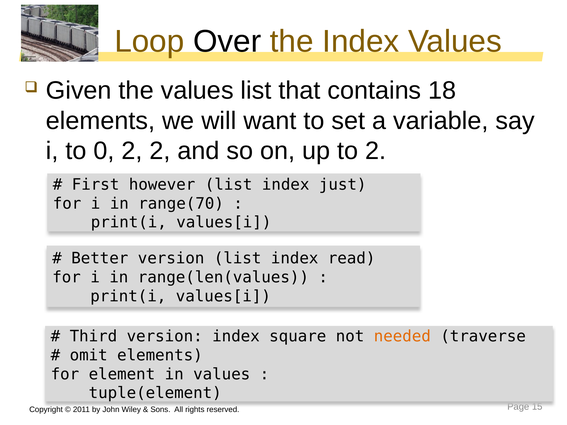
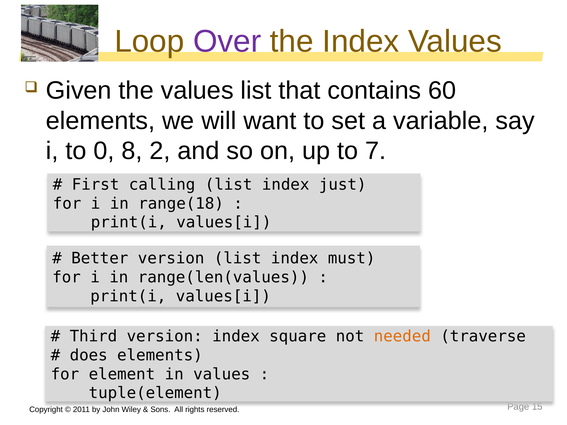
Over colour: black -> purple (227, 41)
18: 18 -> 60 (442, 91)
0 2: 2 -> 8 (132, 151)
to 2: 2 -> 7 (376, 151)
however: however -> calling (162, 185)
range(70: range(70 -> range(18 (181, 204)
read: read -> must (352, 259)
omit: omit -> does (89, 355)
